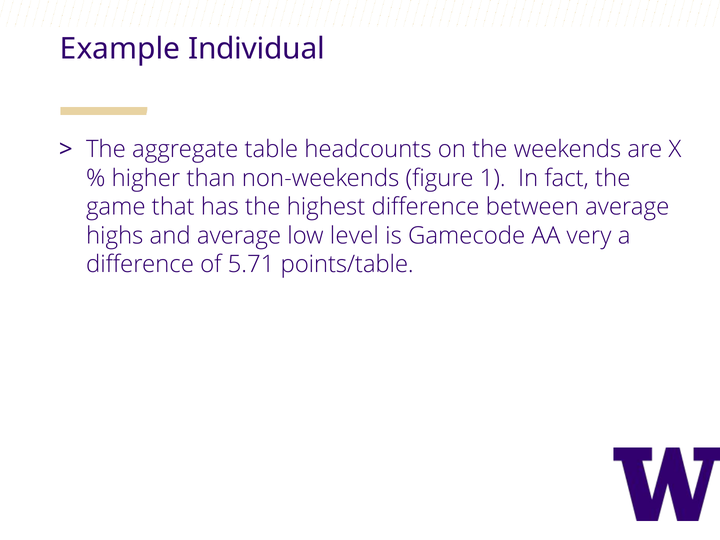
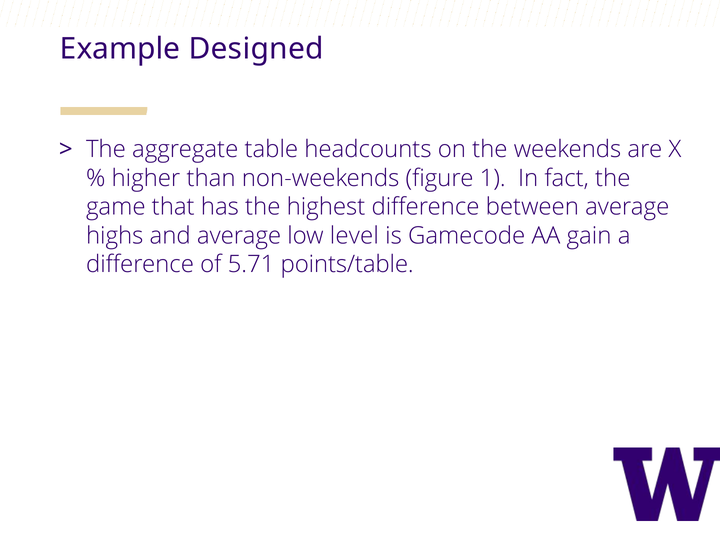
Individual: Individual -> Designed (256, 49)
very: very -> gain (589, 236)
